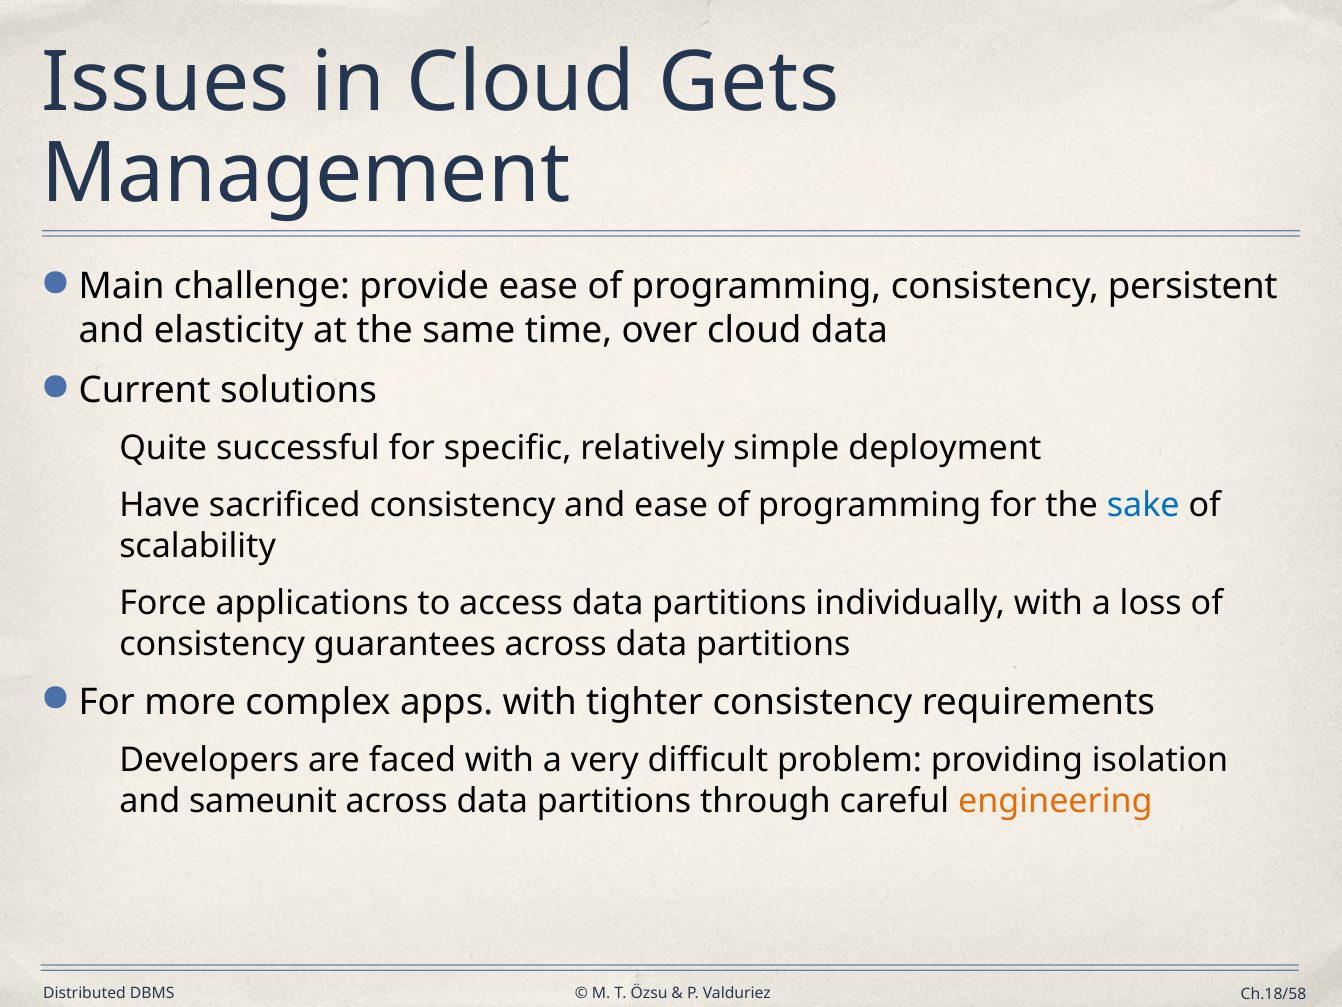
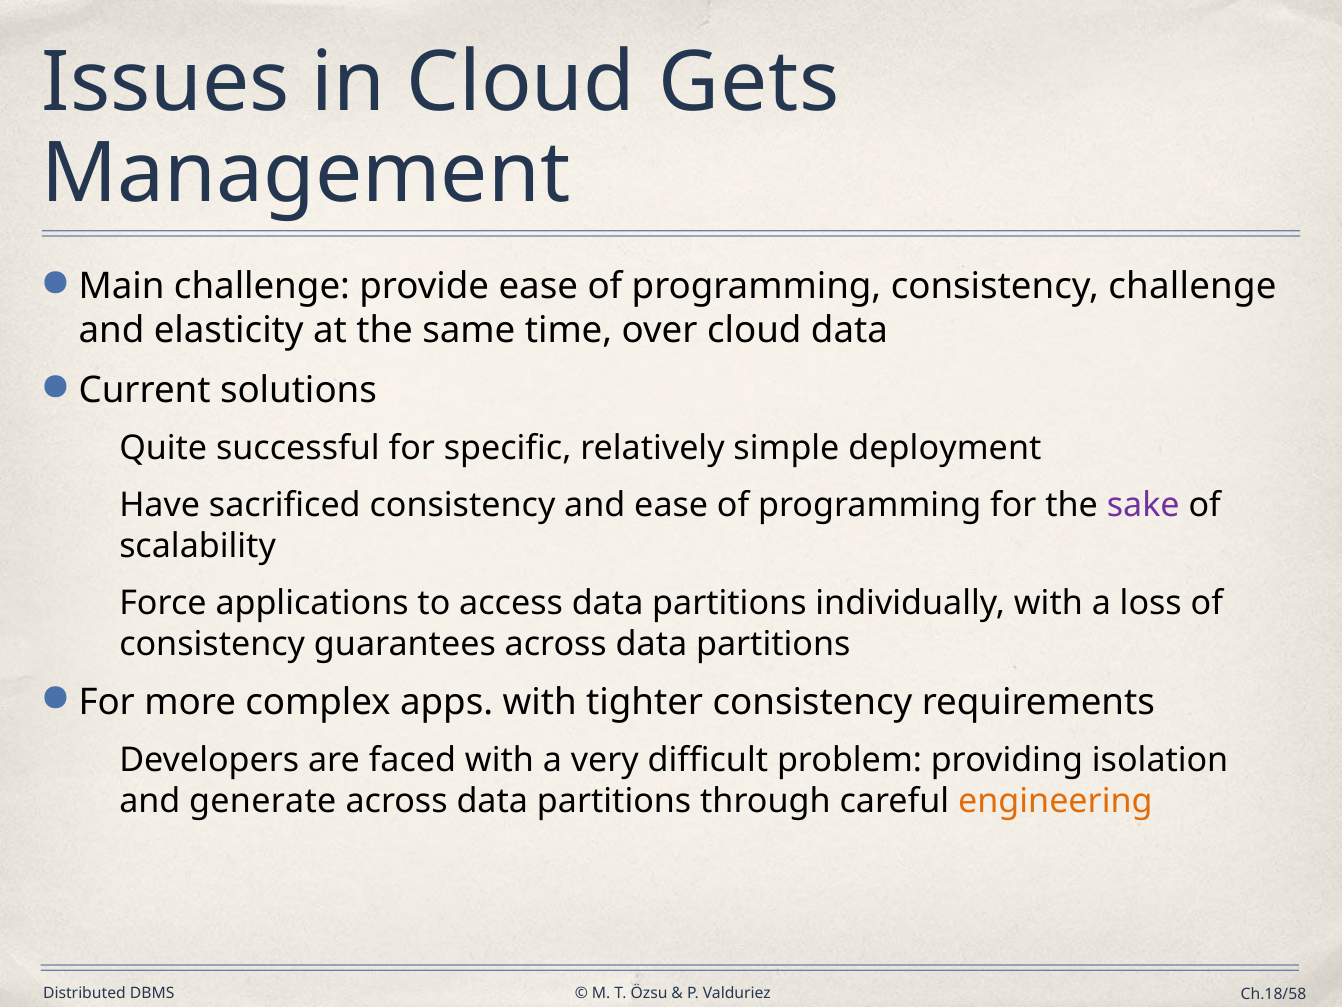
consistency persistent: persistent -> challenge (1192, 287)
sake colour: blue -> purple (1143, 505)
sameunit: sameunit -> generate (263, 801)
